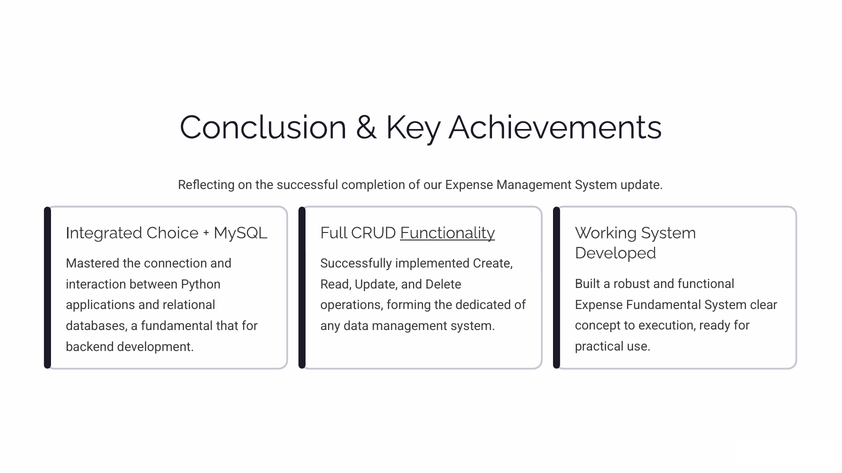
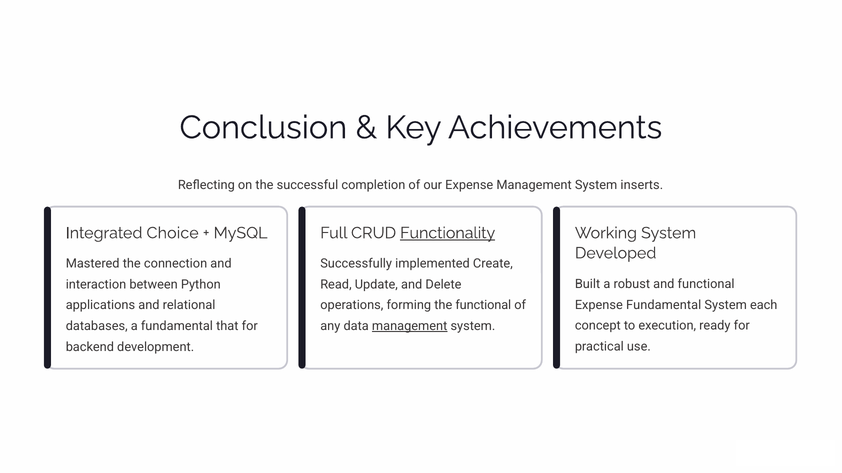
System update: update -> inserts (642, 185)
clear: clear -> each (764, 305)
the dedicated: dedicated -> functional (483, 306)
management underline: none -> present (410, 326)
